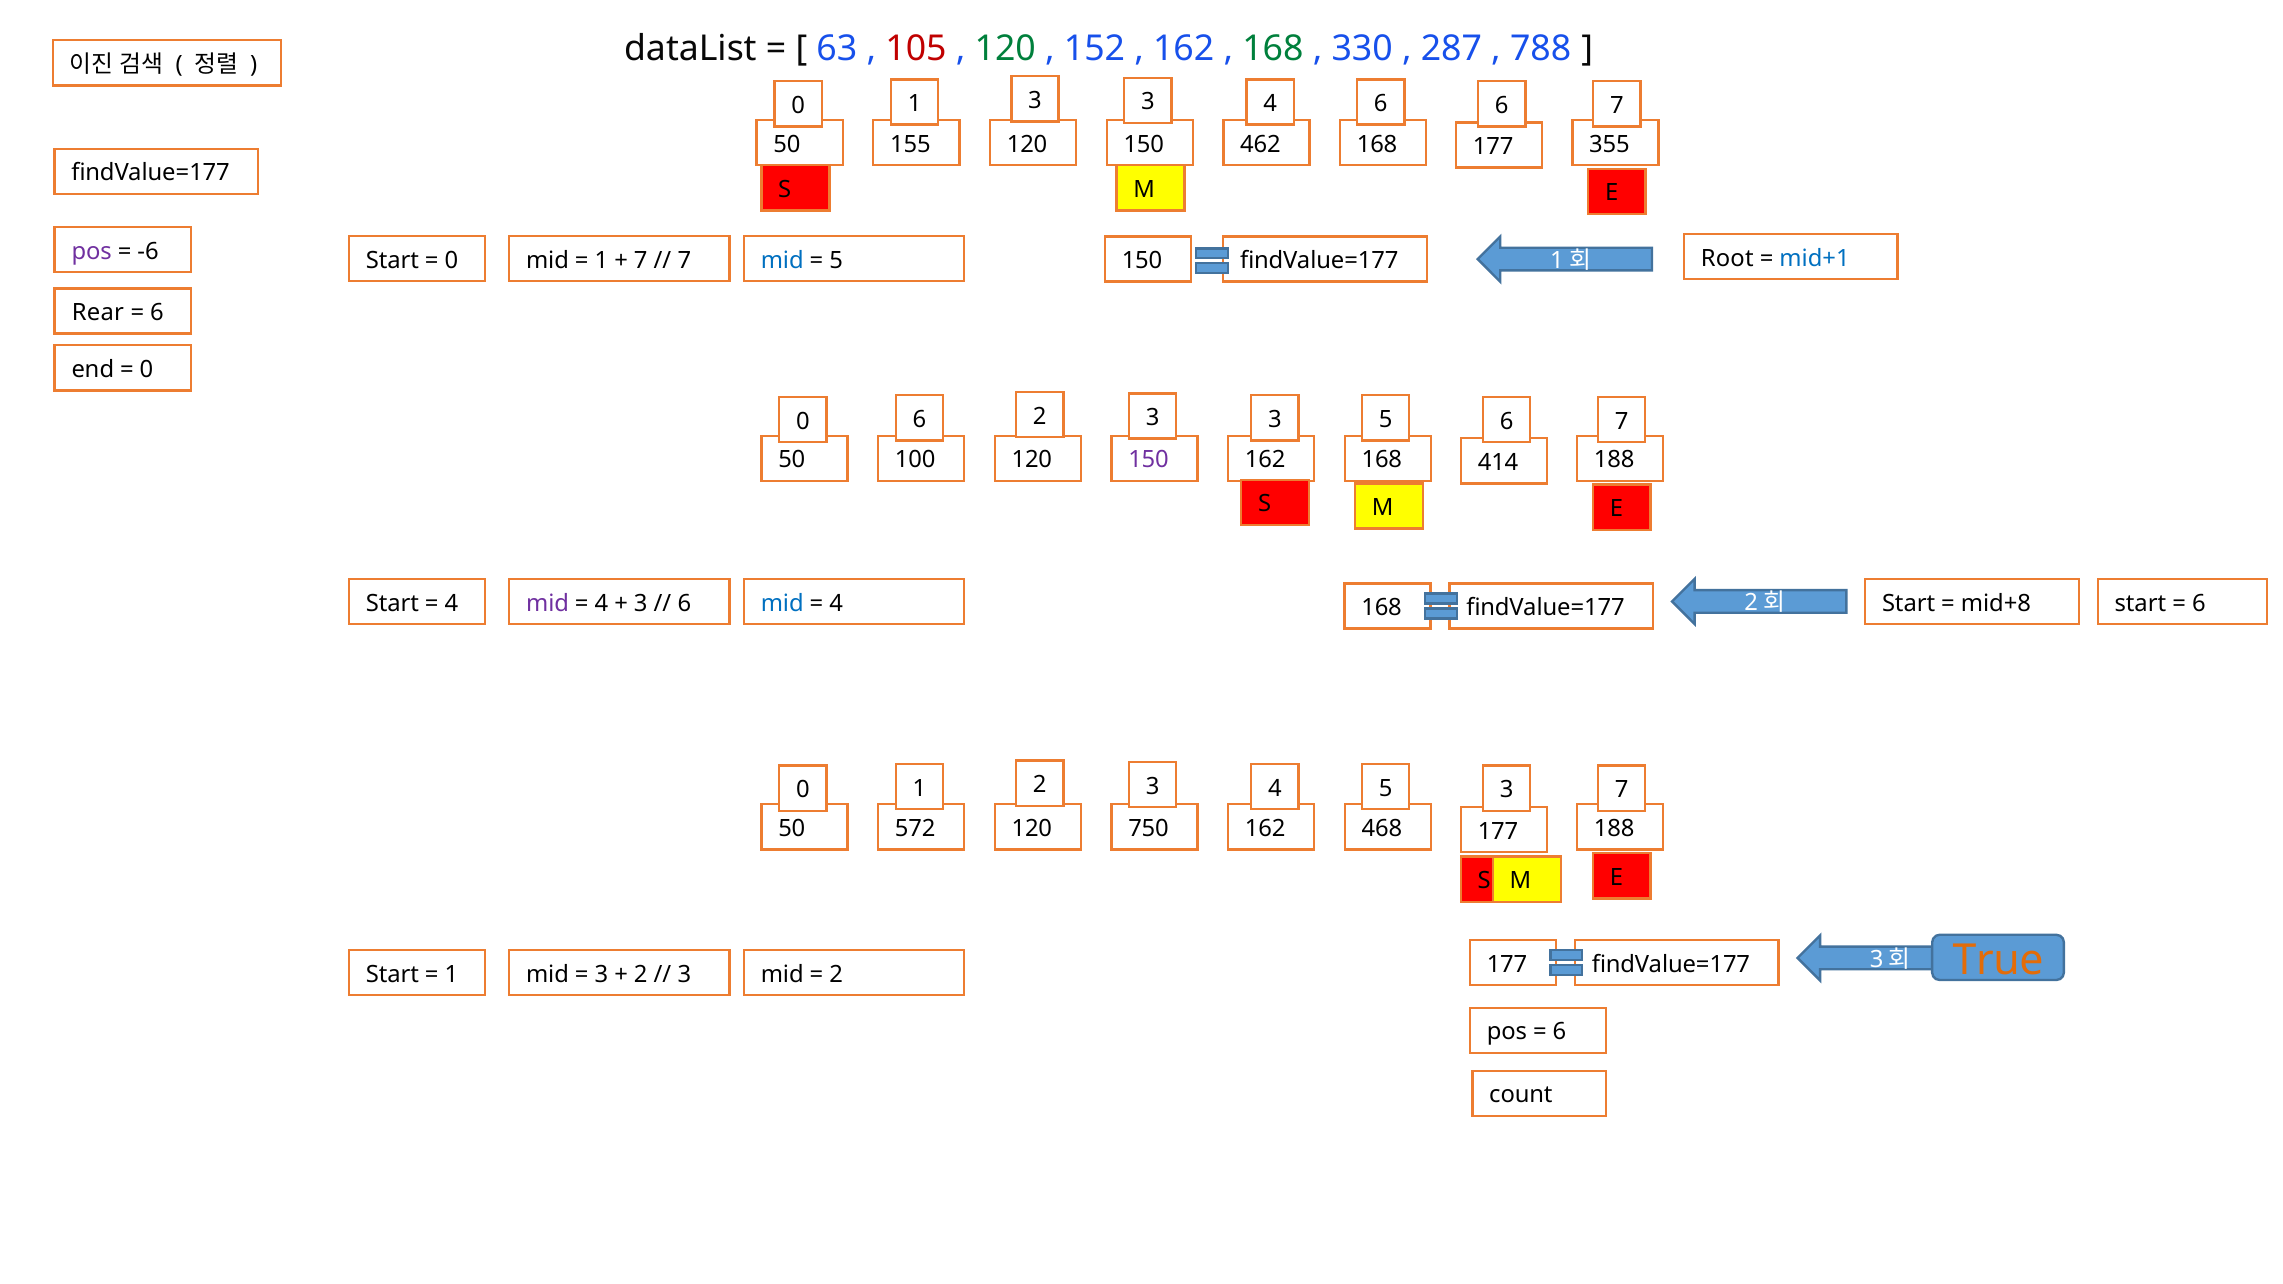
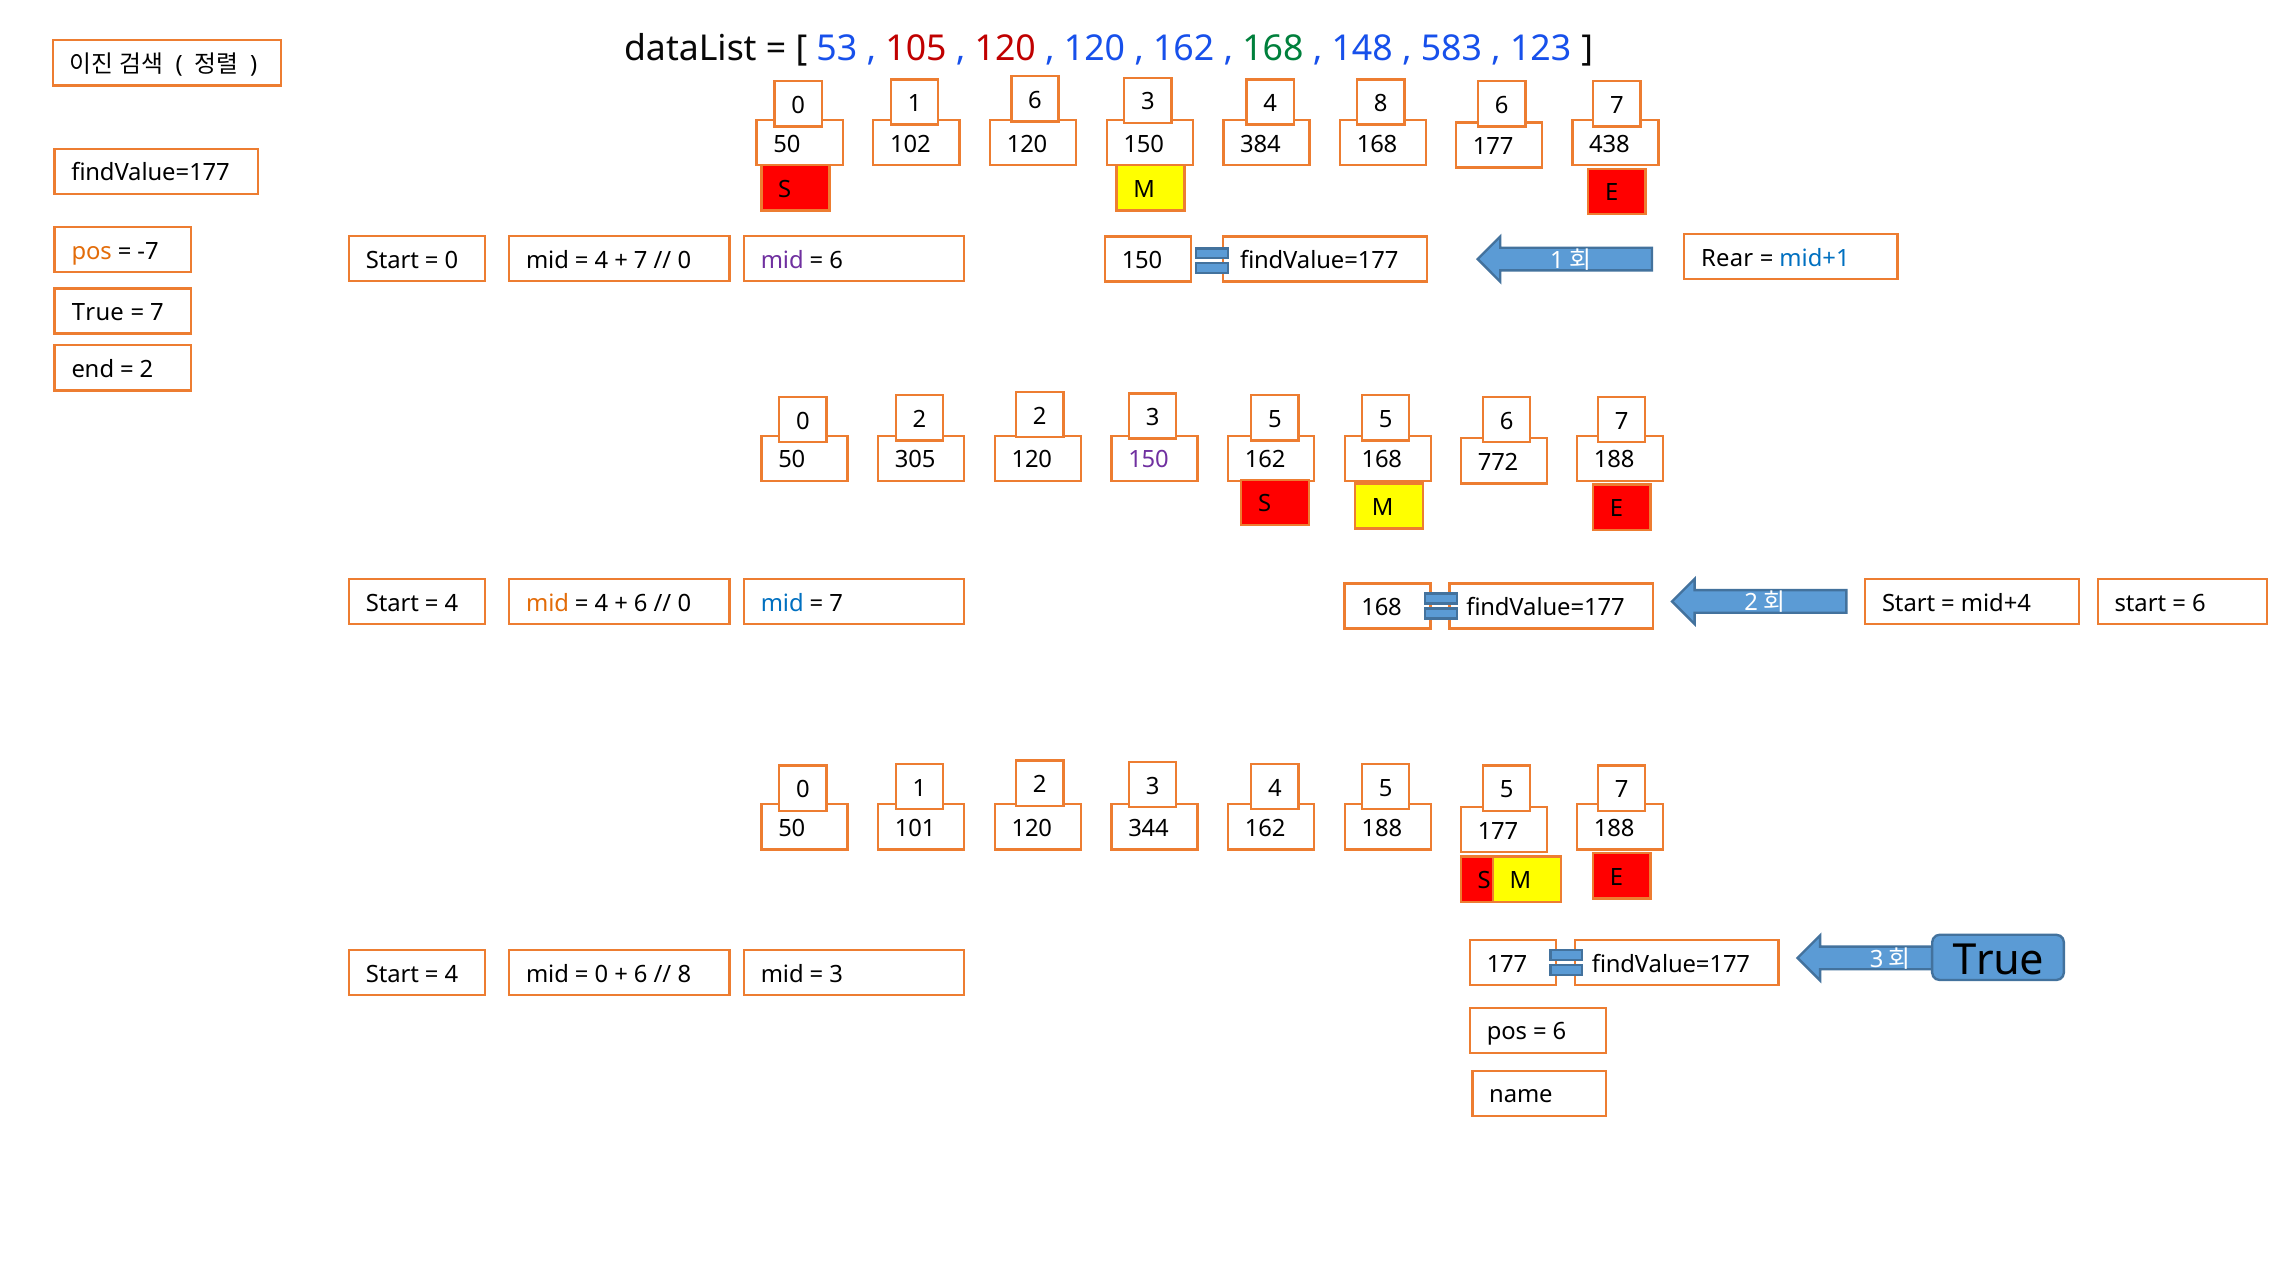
63: 63 -> 53 (837, 48)
120 colour: green -> red (1005, 48)
152: 152 -> 120 (1094, 48)
330: 330 -> 148 (1362, 48)
287: 287 -> 583 (1451, 48)
788: 788 -> 123 (1541, 48)
1 3: 3 -> 6 (1035, 101)
4 6: 6 -> 8 (1381, 104)
155: 155 -> 102 (910, 144)
462: 462 -> 384 (1261, 144)
355: 355 -> 438 (1609, 144)
pos colour: purple -> orange (92, 251)
-6: -6 -> -7 (148, 251)
Root: Root -> Rear (1727, 259)
1: 1 -> 4 (601, 260)
7: 7 -> 0 (684, 260)
mid colour: blue -> purple (782, 260)
5: 5 -> 6 (836, 260)
Rear: Rear -> True (98, 313)
6: 6 -> 7 (157, 313)
0: 0 -> 2 (147, 370)
0 6: 6 -> 2 (919, 420)
2 3 3: 3 -> 5 (1275, 420)
100: 100 -> 305 (915, 460)
414: 414 -> 772 (1498, 463)
mid colour: purple -> orange (548, 603)
3: 3 -> 6 (641, 603)
6: 6 -> 0 (684, 603)
4: 4 -> 7 (836, 603)
mid+8: mid+8 -> mid+4 (1996, 603)
4 5 3: 3 -> 5 (1507, 790)
572: 572 -> 101 (915, 829)
750: 750 -> 344 (1149, 829)
162 468: 468 -> 188 (1382, 829)
True colour: orange -> black (1998, 960)
1: 1 -> 4 (451, 974)
3: 3 -> 0 (601, 974)
2: 2 -> 6 (641, 974)
3: 3 -> 8 (684, 974)
2: 2 -> 3 (836, 974)
count: count -> name (1521, 1095)
